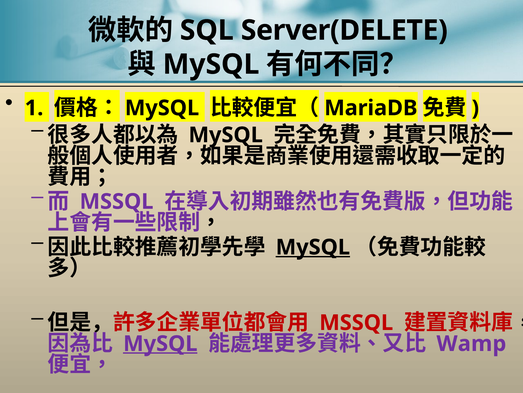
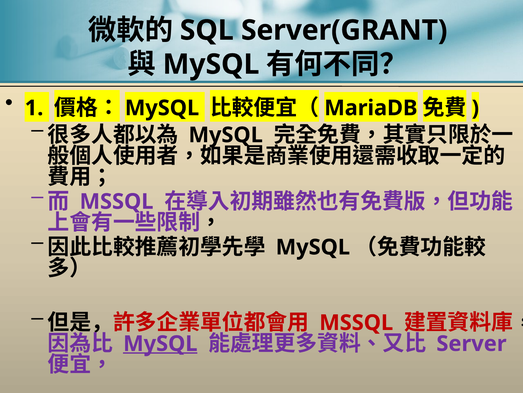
Server(DELETE: Server(DELETE -> Server(GRANT (344, 30)
MySQL underline: present -> none (313, 247)
Wamp: Wamp -> Server (471, 343)
